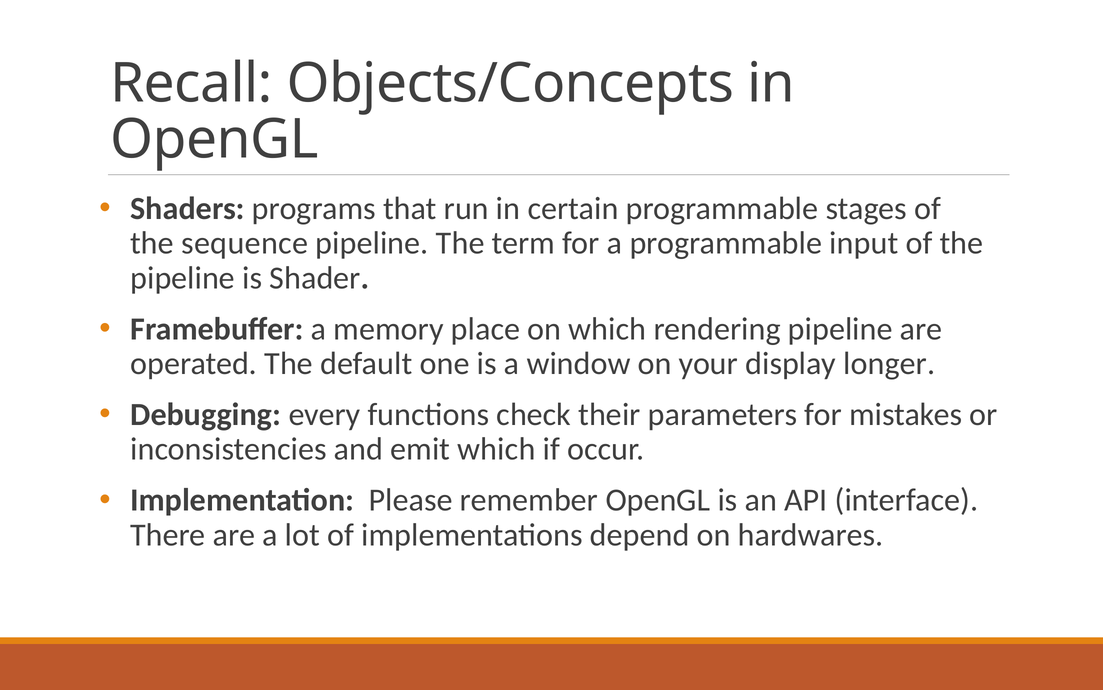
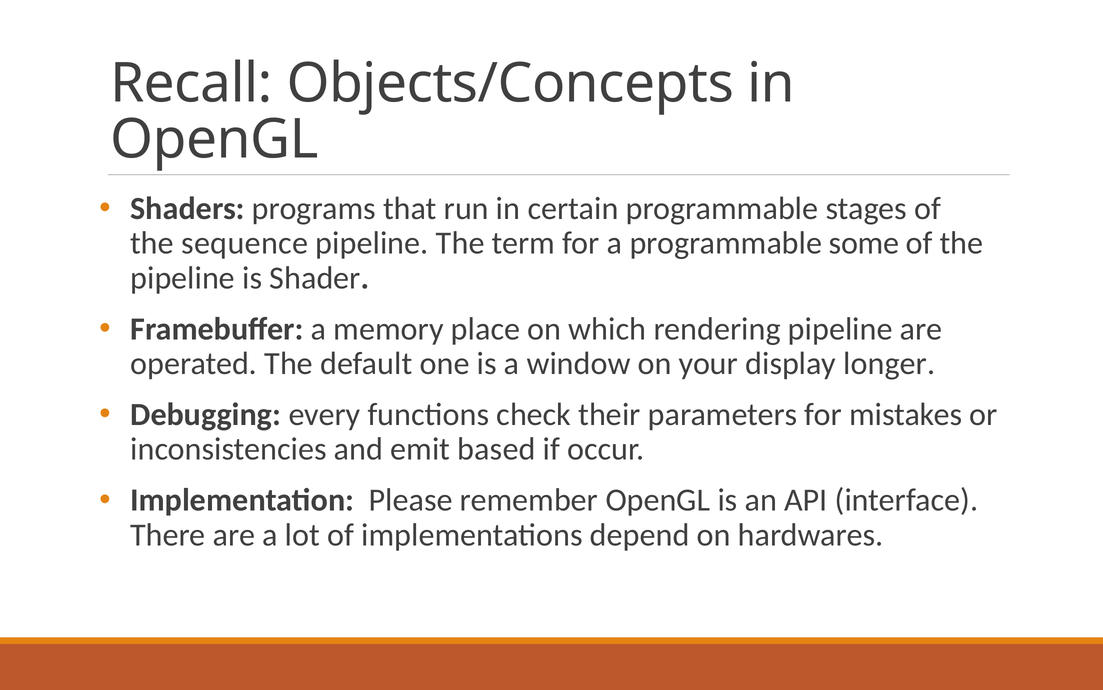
input: input -> some (864, 243)
emit which: which -> based (496, 449)
